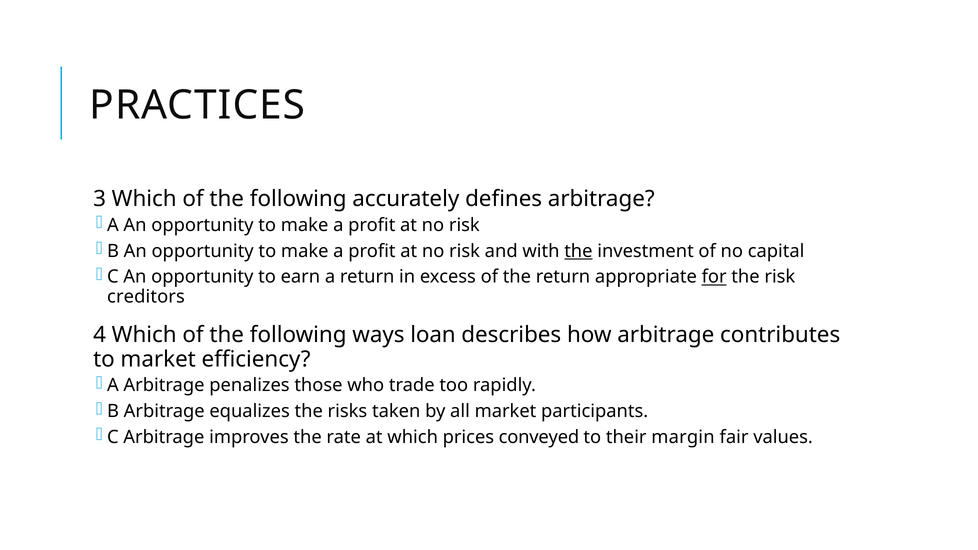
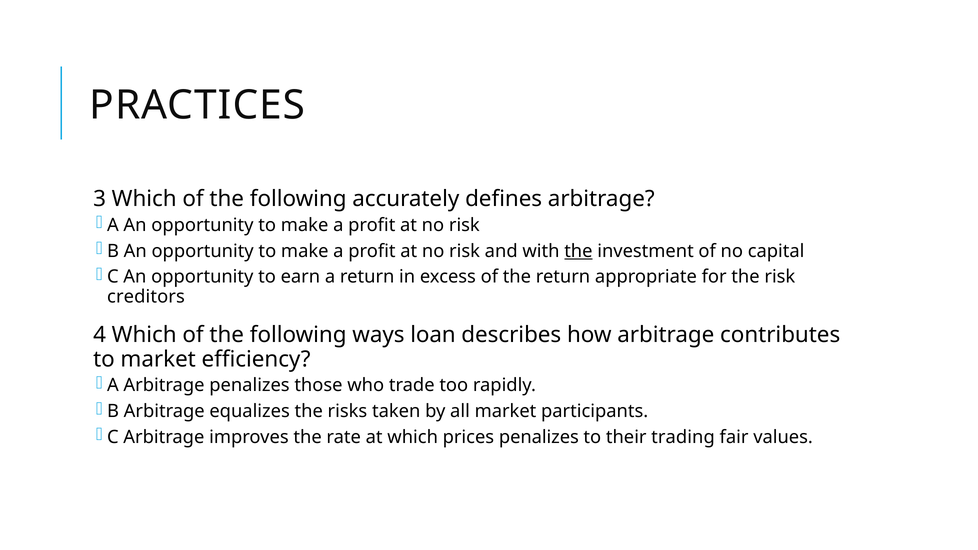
for underline: present -> none (714, 277)
prices conveyed: conveyed -> penalizes (539, 437)
margin: margin -> trading (683, 437)
